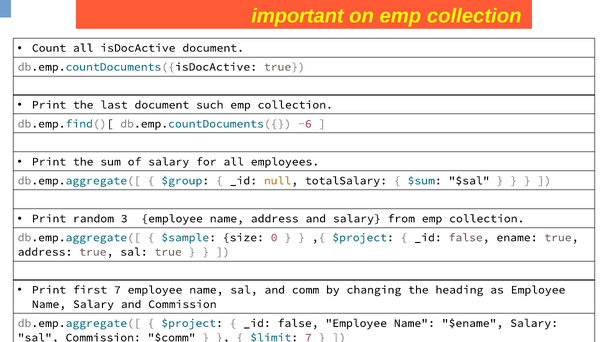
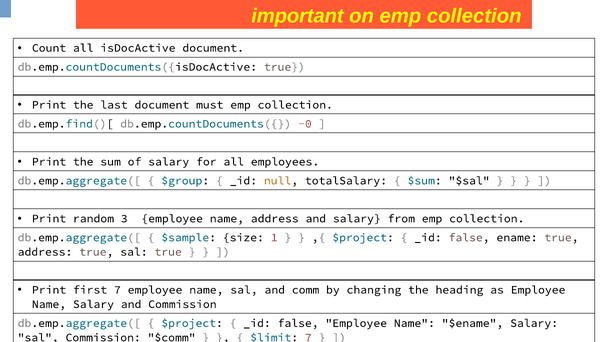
such: such -> must (210, 105)
-6: -6 -> -0 (305, 124)
0: 0 -> 1 (274, 237)
